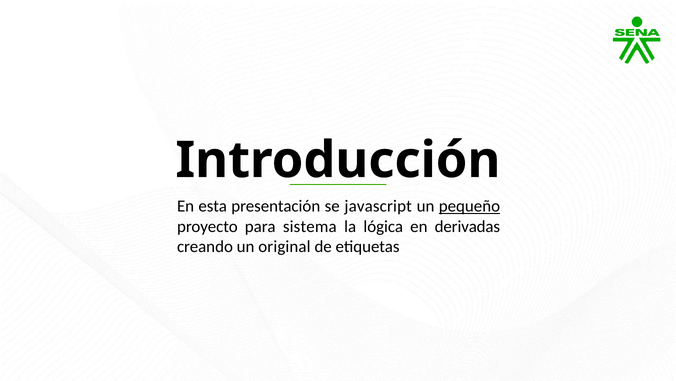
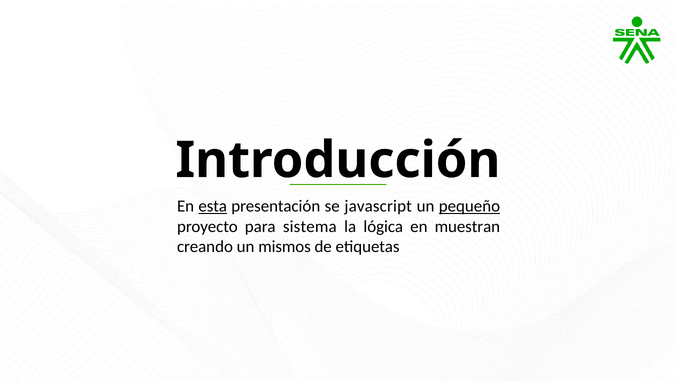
esta underline: none -> present (213, 206)
derivadas: derivadas -> muestran (467, 226)
original: original -> mismos (285, 246)
